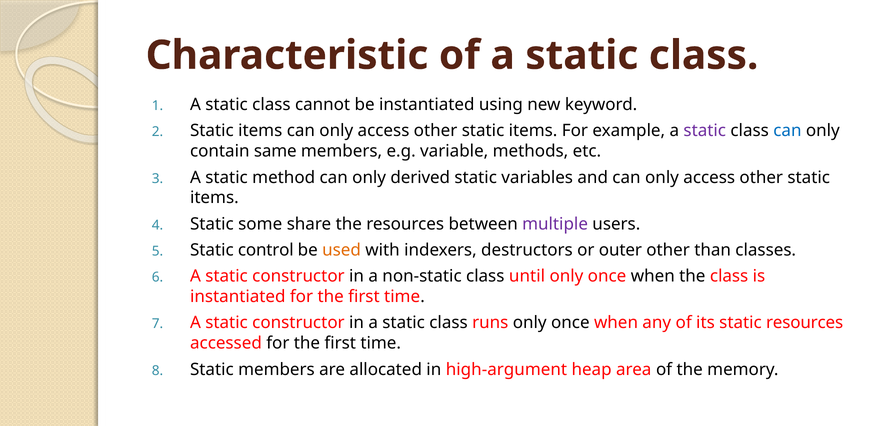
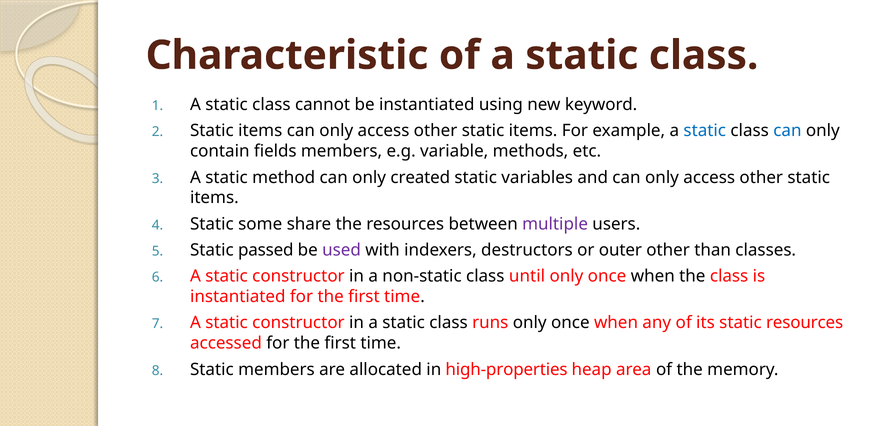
static colour: purple -> blue (705, 131)
same: same -> fields (275, 151)
derived: derived -> created (420, 177)
control: control -> passed (266, 250)
used colour: orange -> purple (342, 250)
high-argument: high-argument -> high-properties (507, 369)
